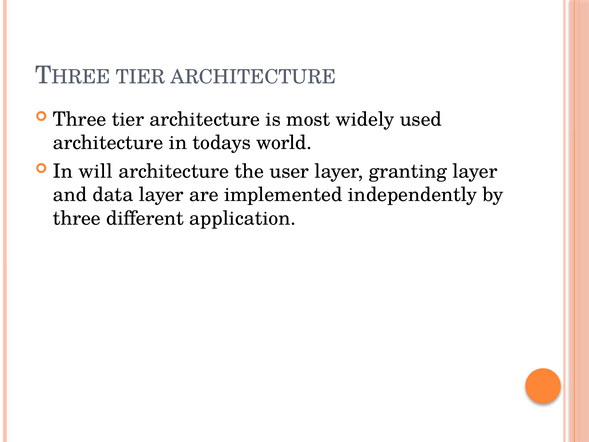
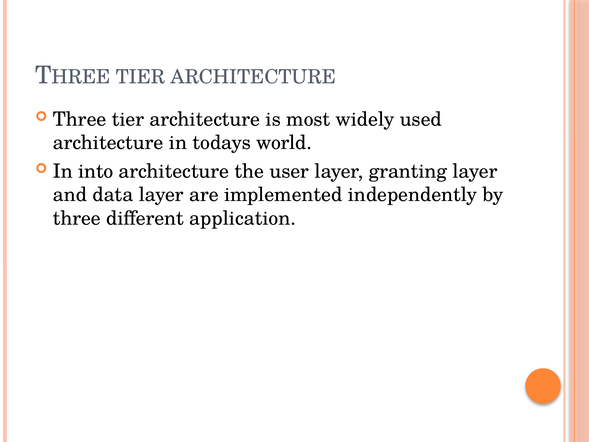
will: will -> into (96, 171)
